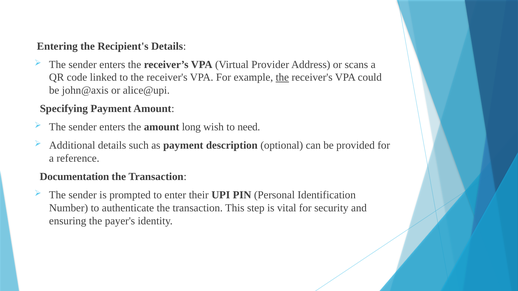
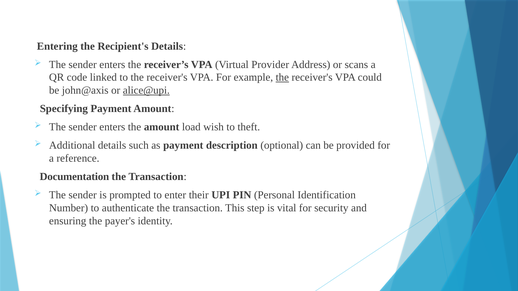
alice@upi underline: none -> present (146, 90)
long: long -> load (191, 127)
need: need -> theft (249, 127)
